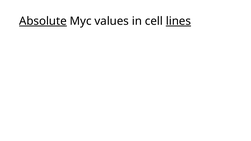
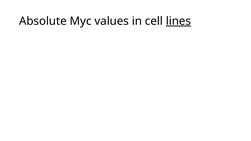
Absolute underline: present -> none (43, 21)
